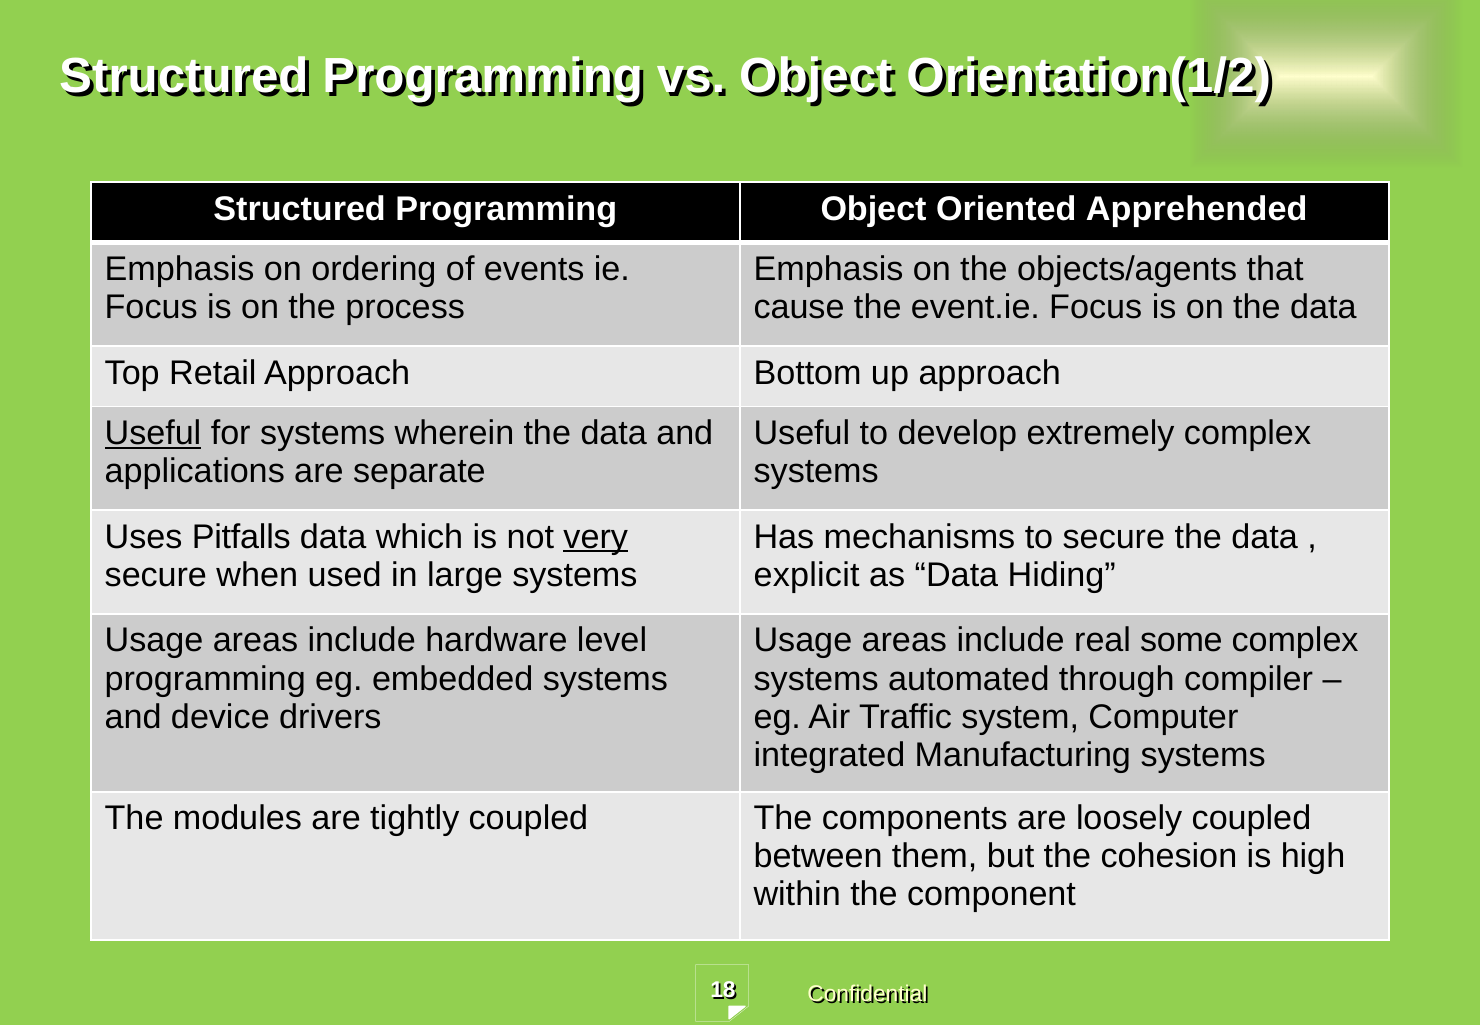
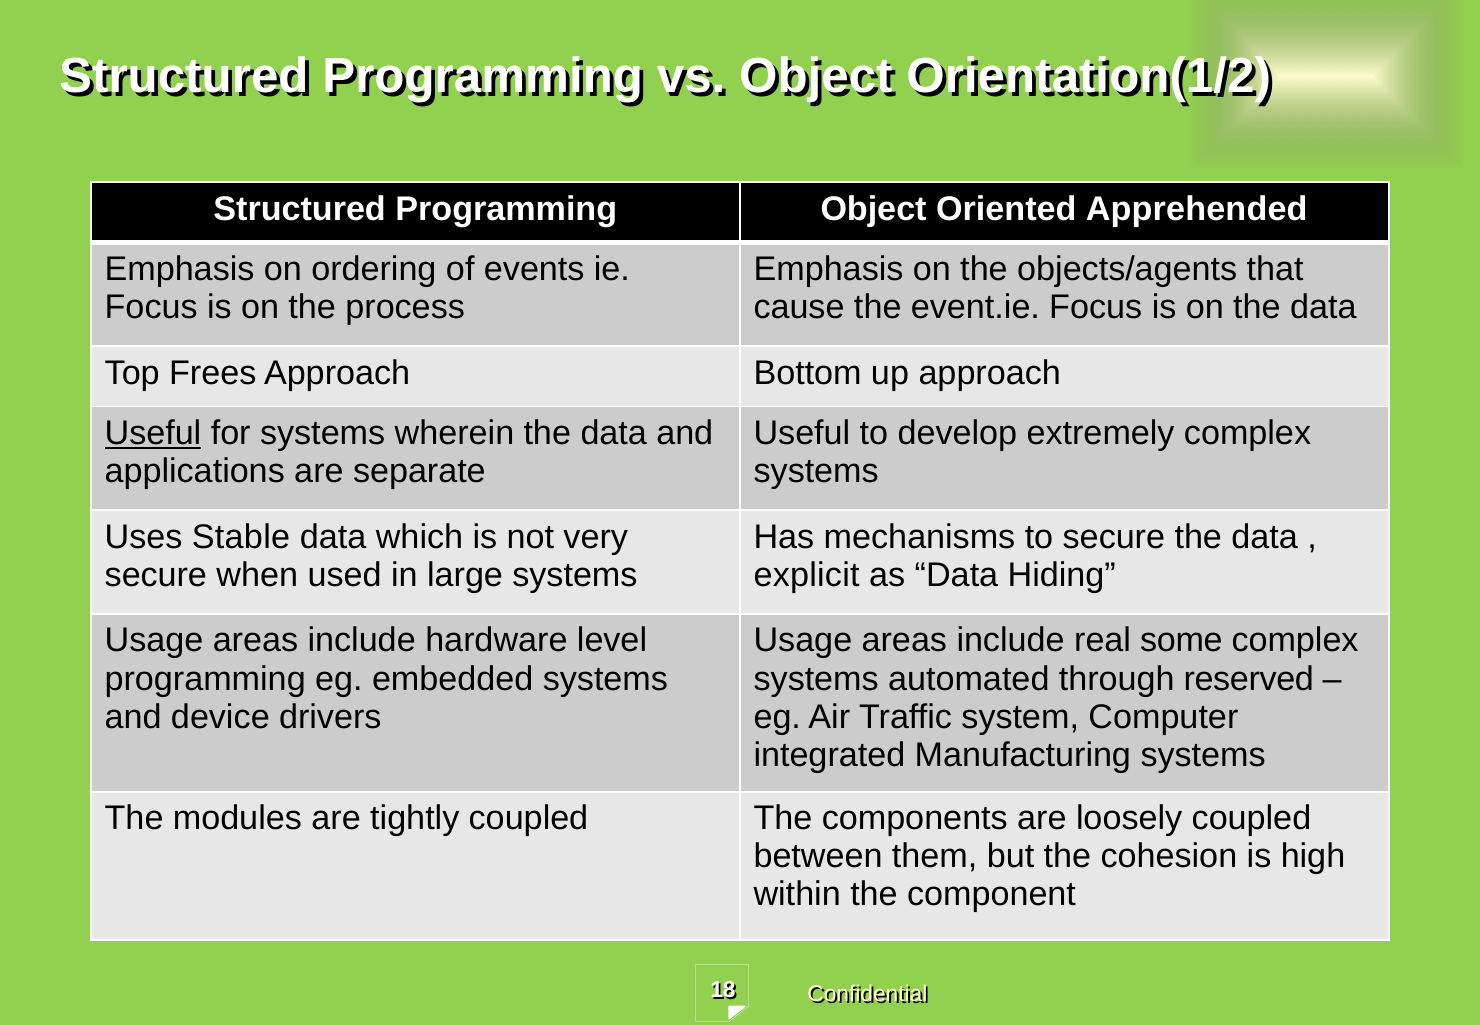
Retail: Retail -> Frees (213, 373)
Pitfalls: Pitfalls -> Stable (241, 537)
very underline: present -> none (596, 537)
compiler: compiler -> reserved (1249, 679)
